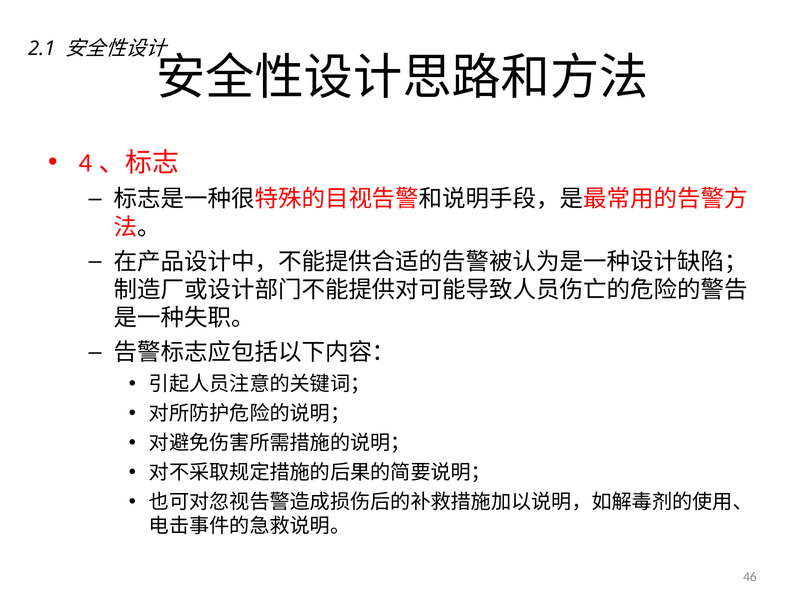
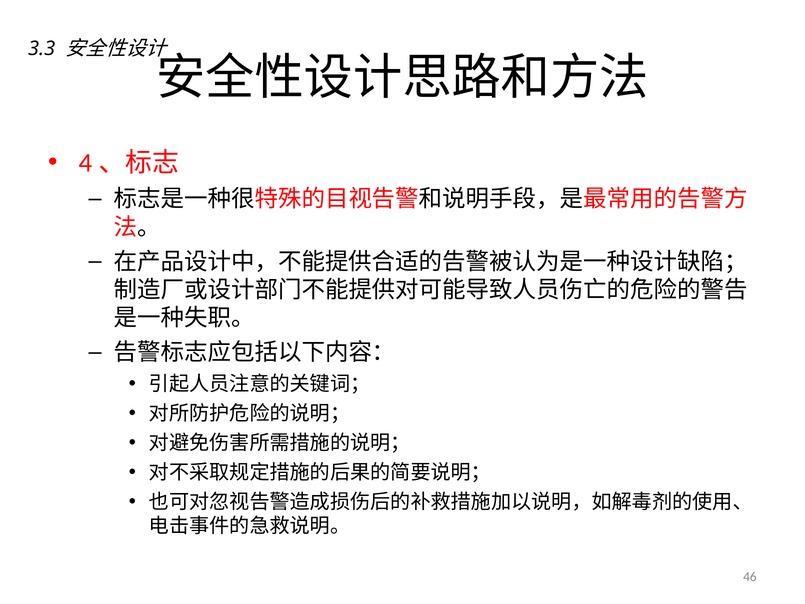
2.1: 2.1 -> 3.3 (42, 48)
